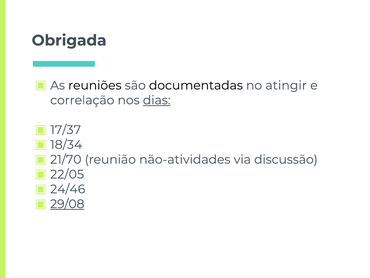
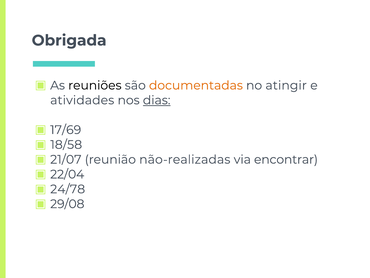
documentadas colour: black -> orange (196, 85)
correlação: correlação -> atividades (82, 100)
17/37: 17/37 -> 17/69 (66, 130)
18/34: 18/34 -> 18/58 (66, 144)
21/70: 21/70 -> 21/07 (66, 159)
não-atividades: não-atividades -> não-realizadas (185, 159)
discussão: discussão -> encontrar (286, 159)
22/05: 22/05 -> 22/04 (67, 174)
24/46: 24/46 -> 24/78 (68, 189)
29/08 underline: present -> none (67, 204)
